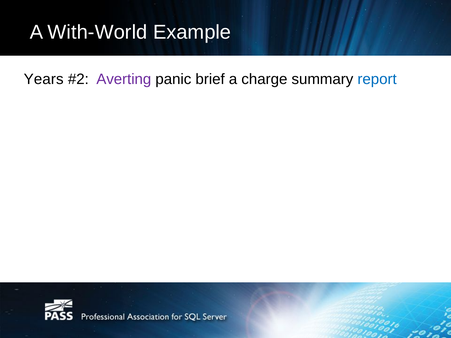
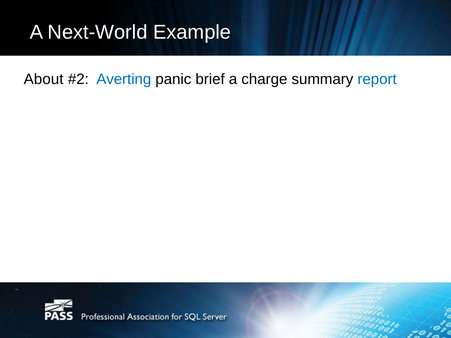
With-World: With-World -> Next-World (98, 32)
Years: Years -> About (44, 79)
Averting colour: purple -> blue (124, 79)
